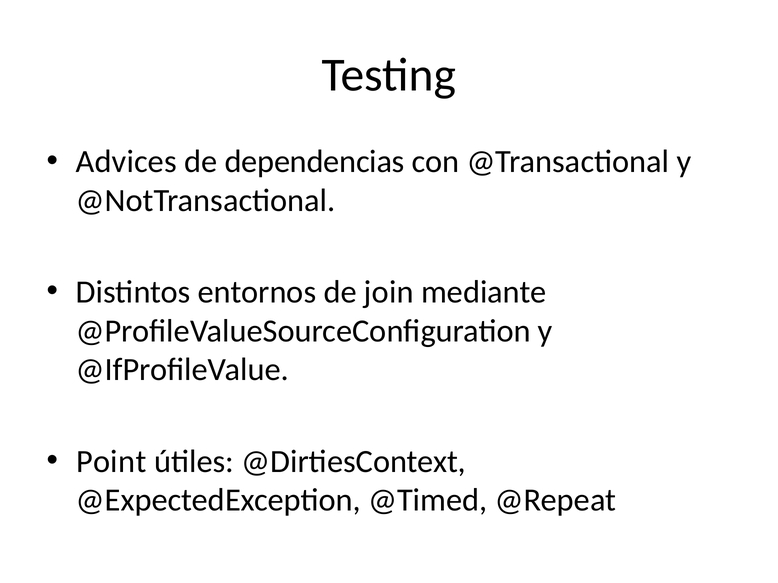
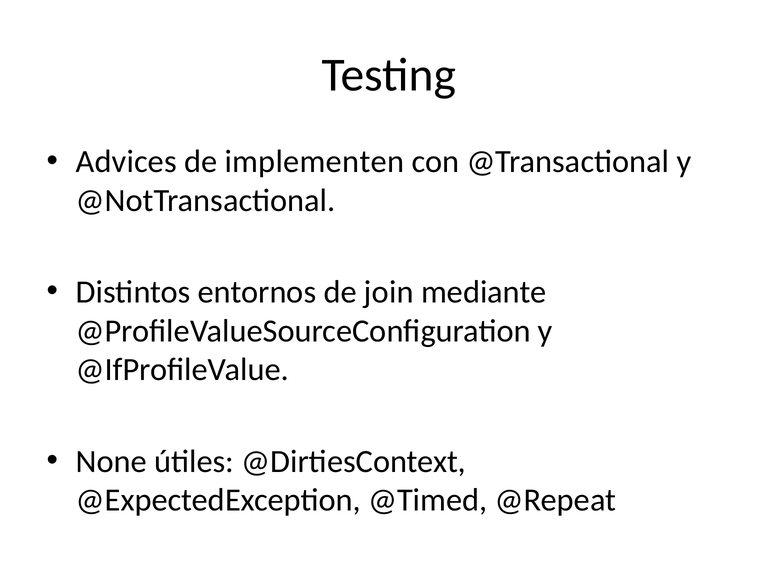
dependencias: dependencias -> implementen (314, 162)
Point: Point -> None (111, 462)
